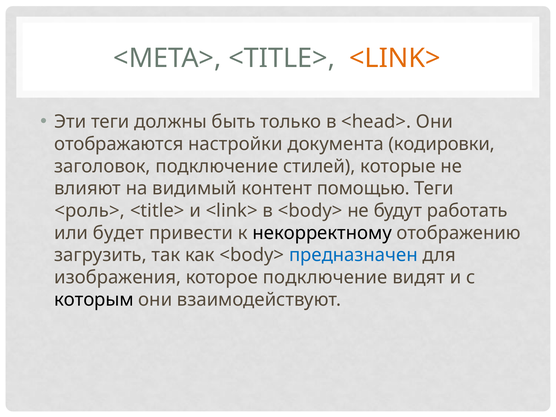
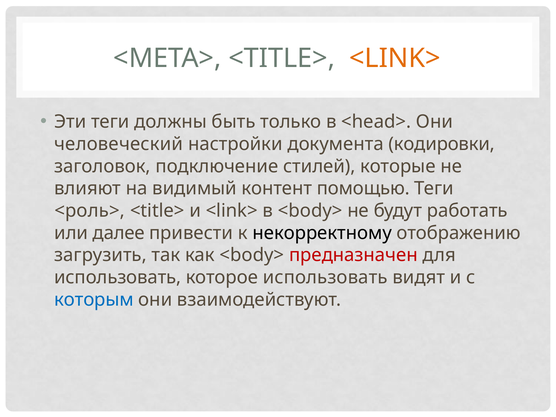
отображаются: отображаются -> человеческий (119, 144)
будет: будет -> далее (119, 233)
предназначен colour: blue -> red (353, 255)
изображения: изображения -> использовать (118, 277)
которое подключение: подключение -> использовать (325, 277)
которым colour: black -> blue (94, 300)
